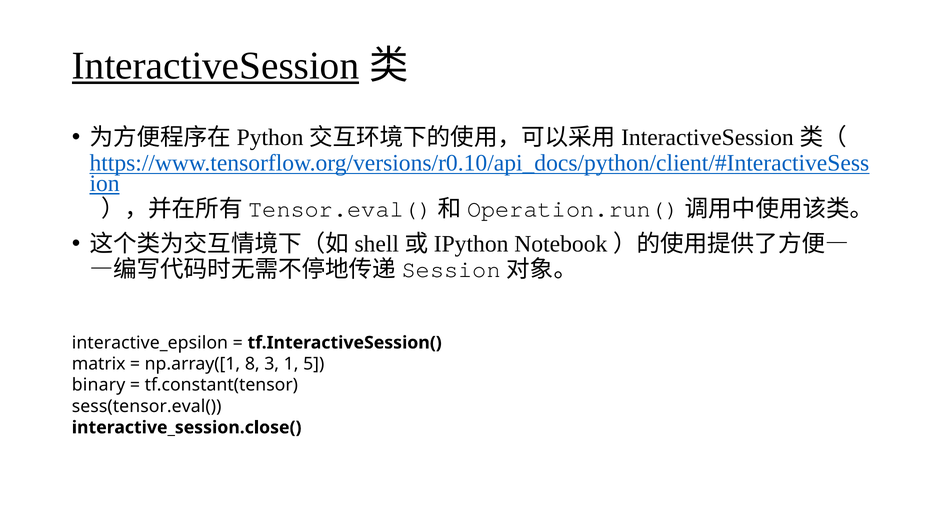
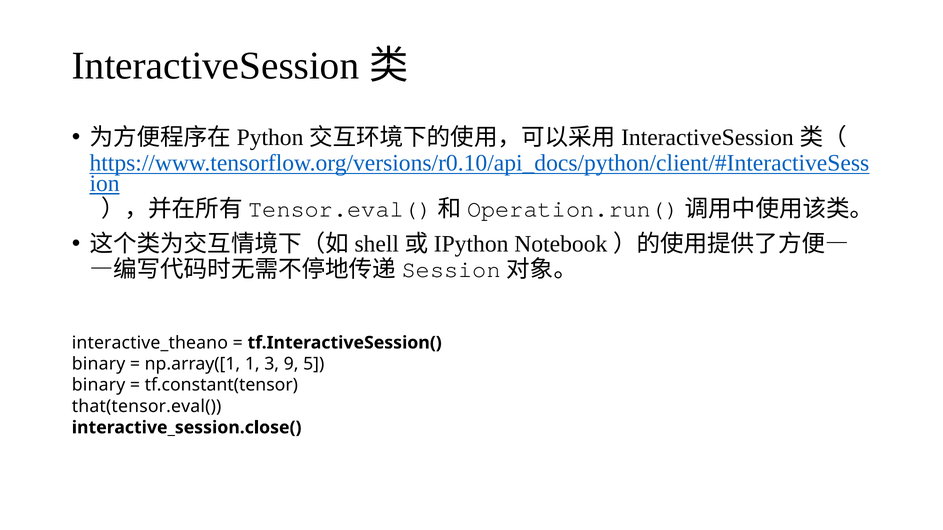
InteractiveSession underline: present -> none (216, 66)
interactive_epsilon: interactive_epsilon -> interactive_theano (150, 343)
matrix: matrix -> binary (99, 364)
8: 8 -> 1 (252, 364)
1: 1 -> 9 (291, 364)
sess(tensor.eval(: sess(tensor.eval( -> that(tensor.eval( (147, 407)
